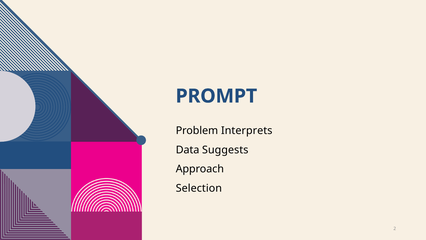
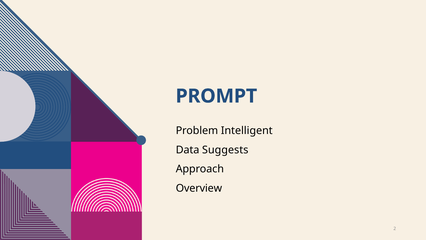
Interprets: Interprets -> Intelligent (247, 130)
Selection: Selection -> Overview (199, 188)
